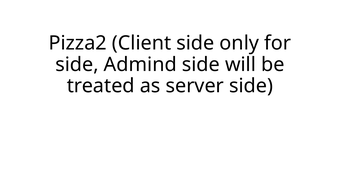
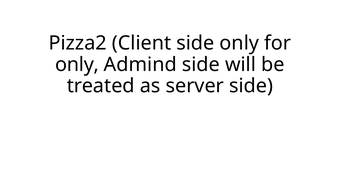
side: side -> only (77, 65)
